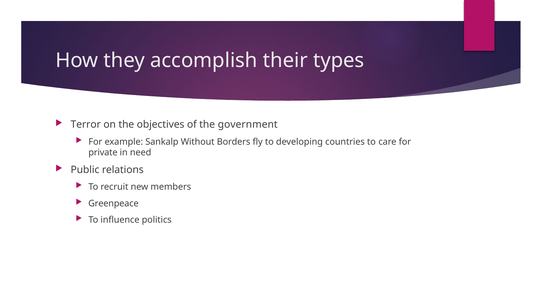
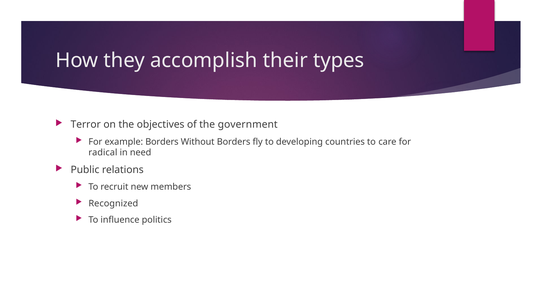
example Sankalp: Sankalp -> Borders (162, 142)
private: private -> radical (103, 152)
Greenpeace: Greenpeace -> Recognized (113, 203)
